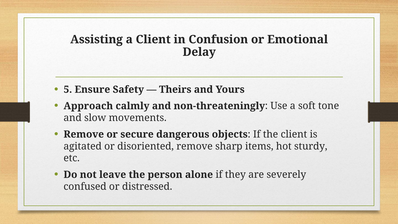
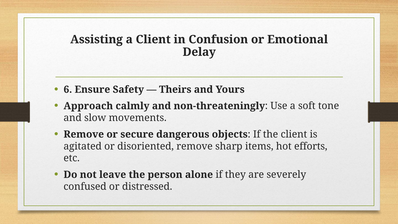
5: 5 -> 6 (68, 89)
sturdy: sturdy -> efforts (311, 146)
